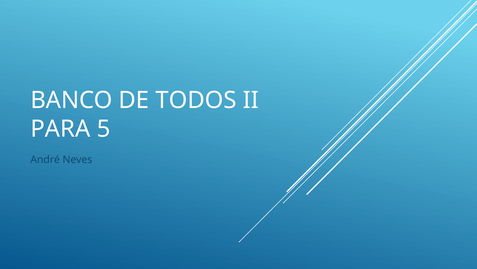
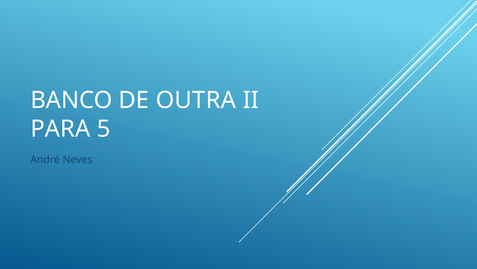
TODOS: TODOS -> OUTRA (196, 100)
